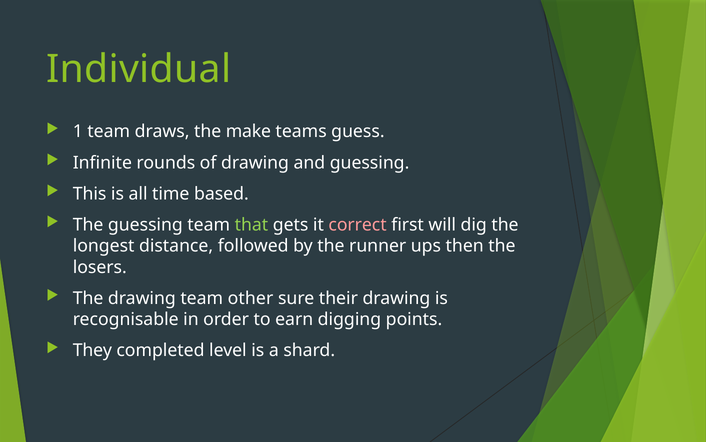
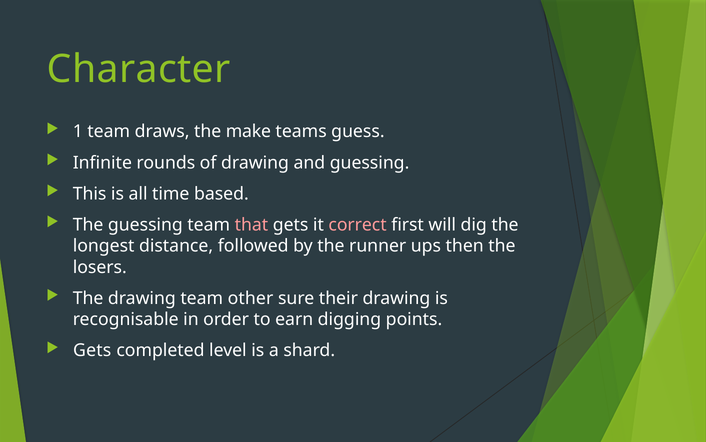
Individual: Individual -> Character (139, 69)
that colour: light green -> pink (251, 224)
They: They -> Gets (92, 350)
